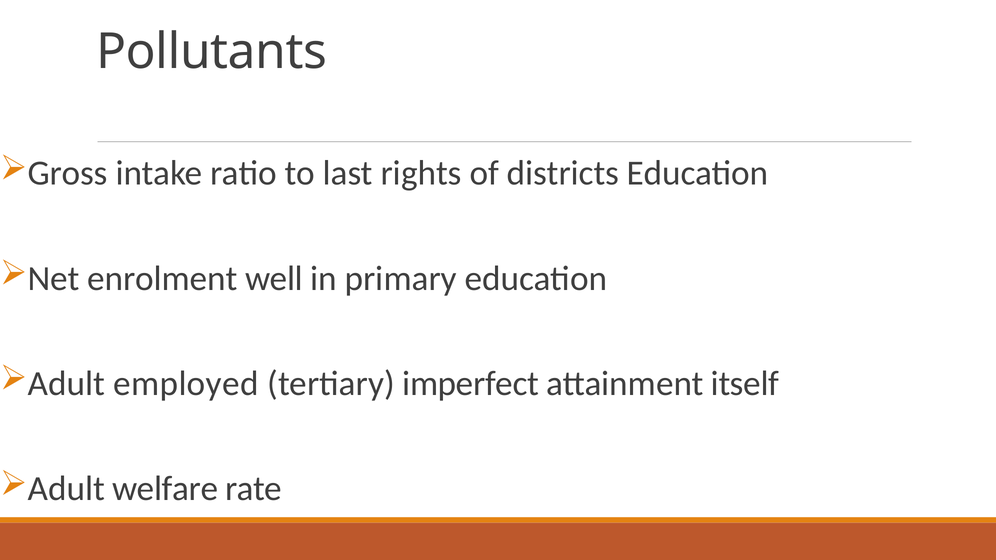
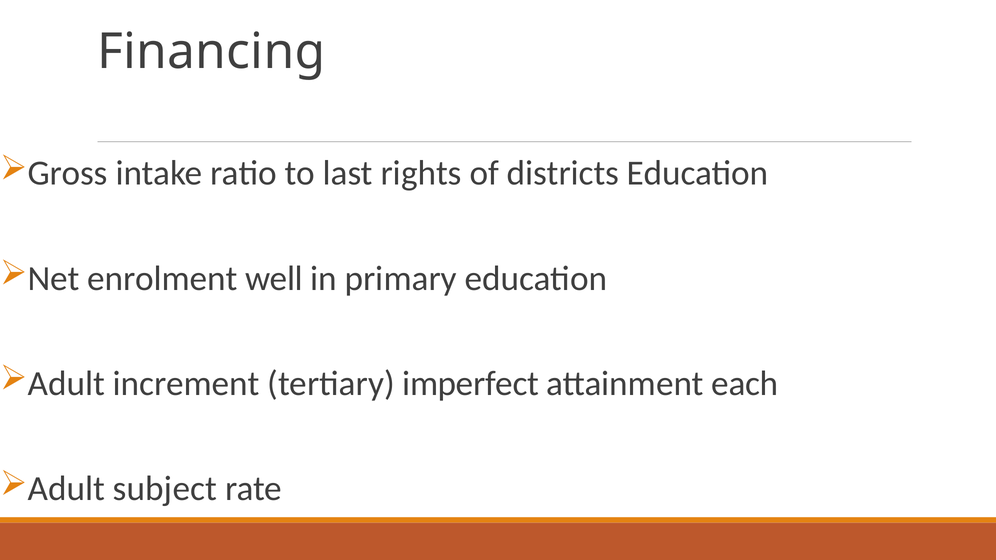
Pollutants: Pollutants -> Financing (211, 52)
employed: employed -> increment (186, 384)
itself: itself -> each (745, 384)
welfare: welfare -> subject (165, 489)
